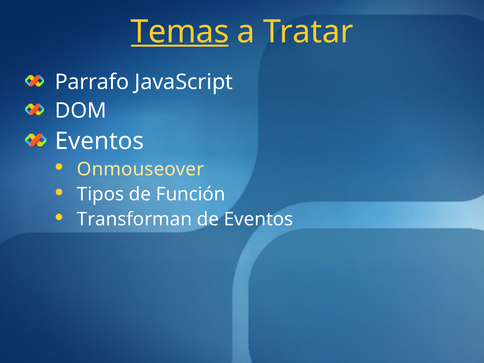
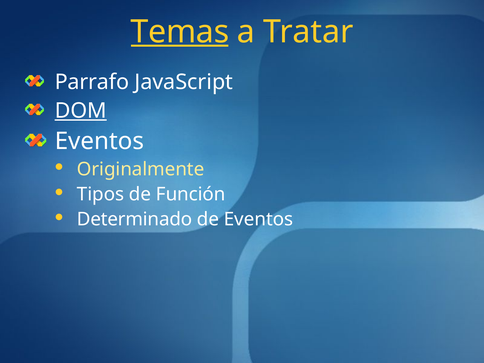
DOM underline: none -> present (81, 111)
Onmouseover: Onmouseover -> Originalmente (141, 169)
Transforman: Transforman -> Determinado (135, 219)
